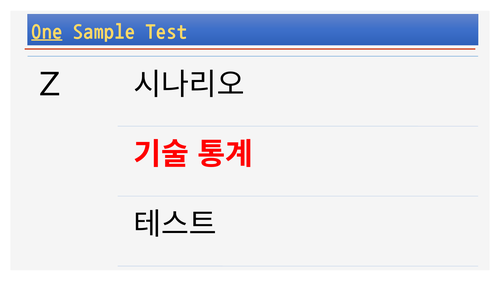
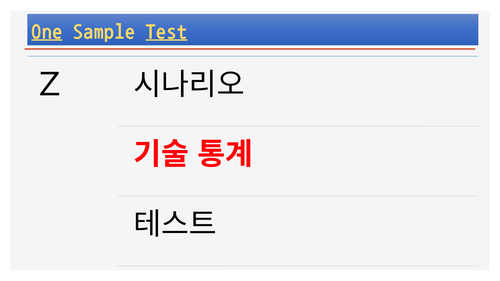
Test underline: none -> present (166, 31)
